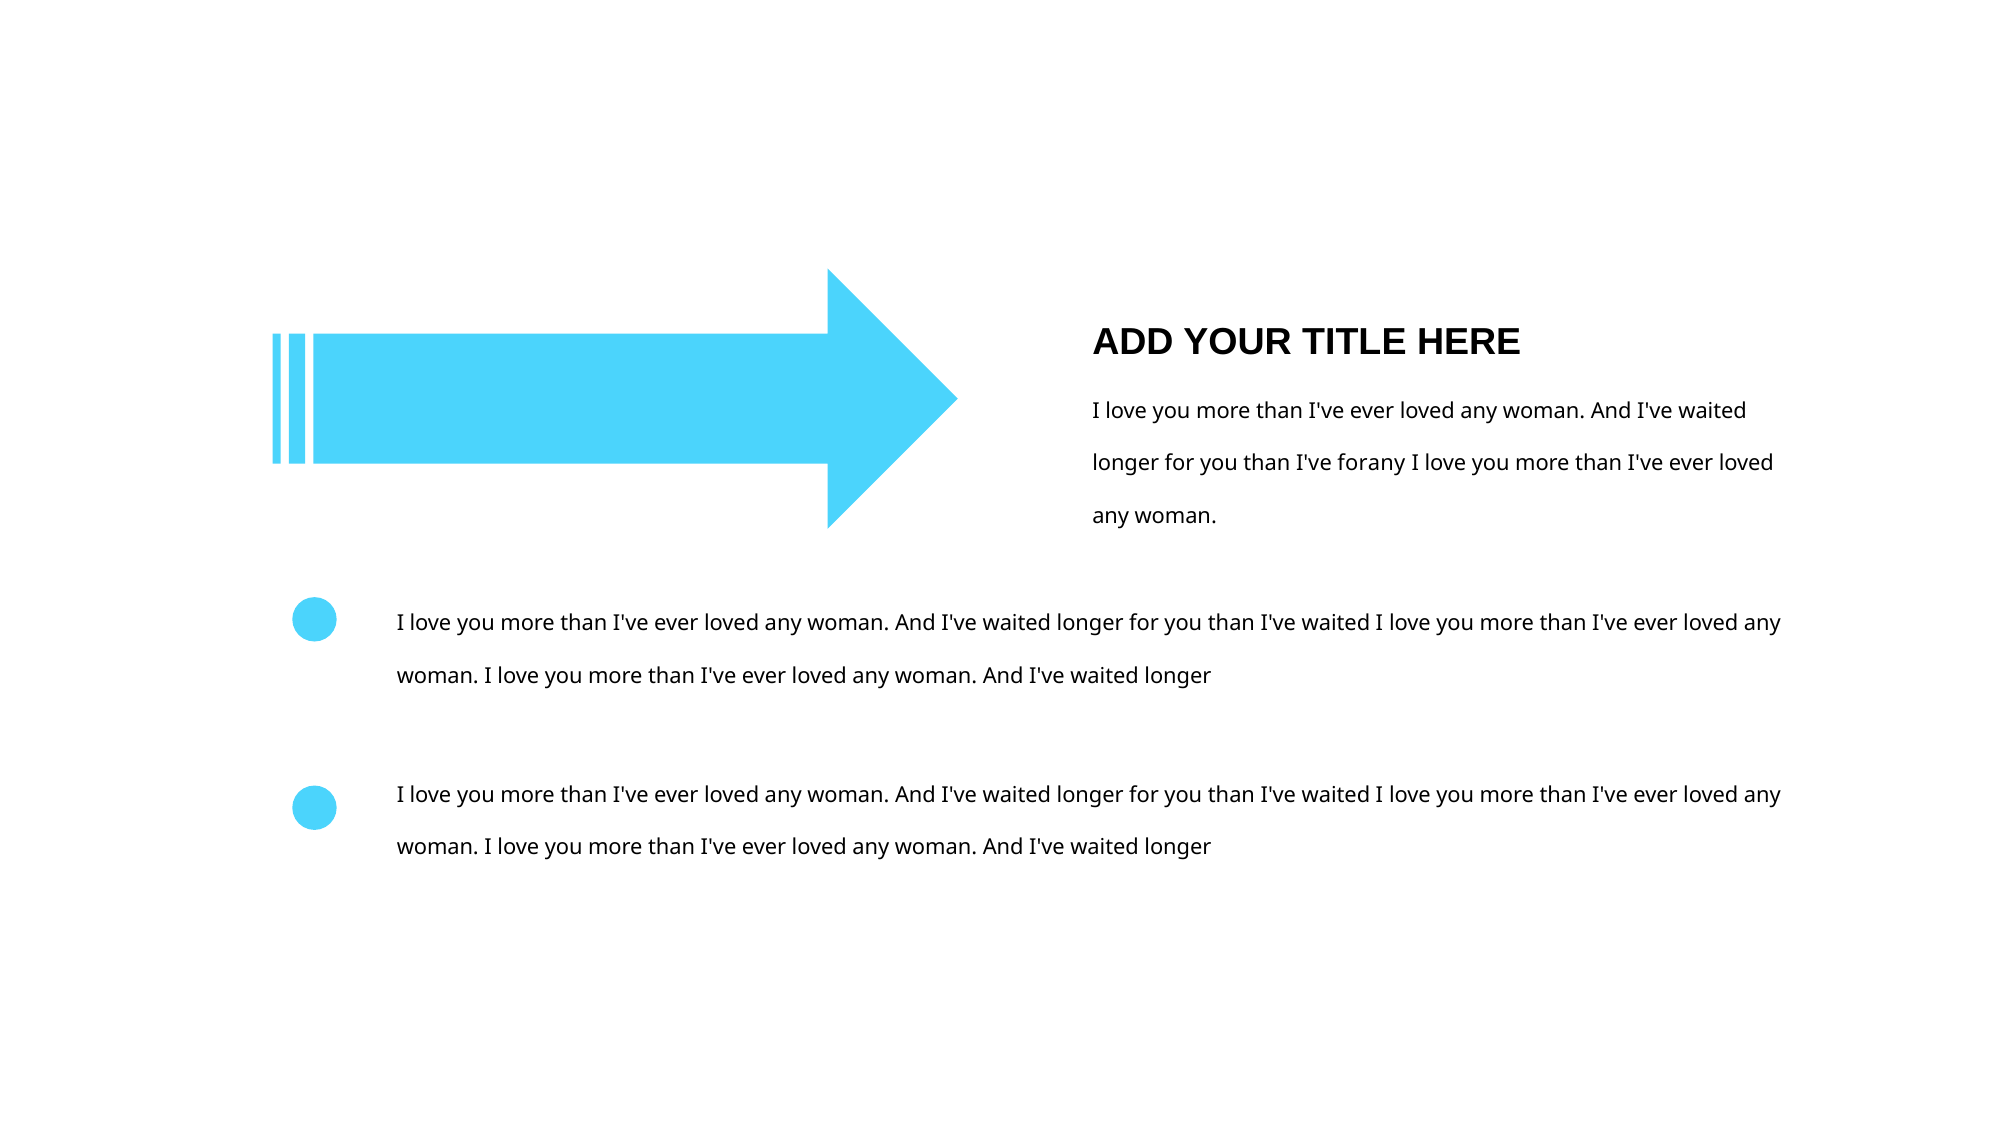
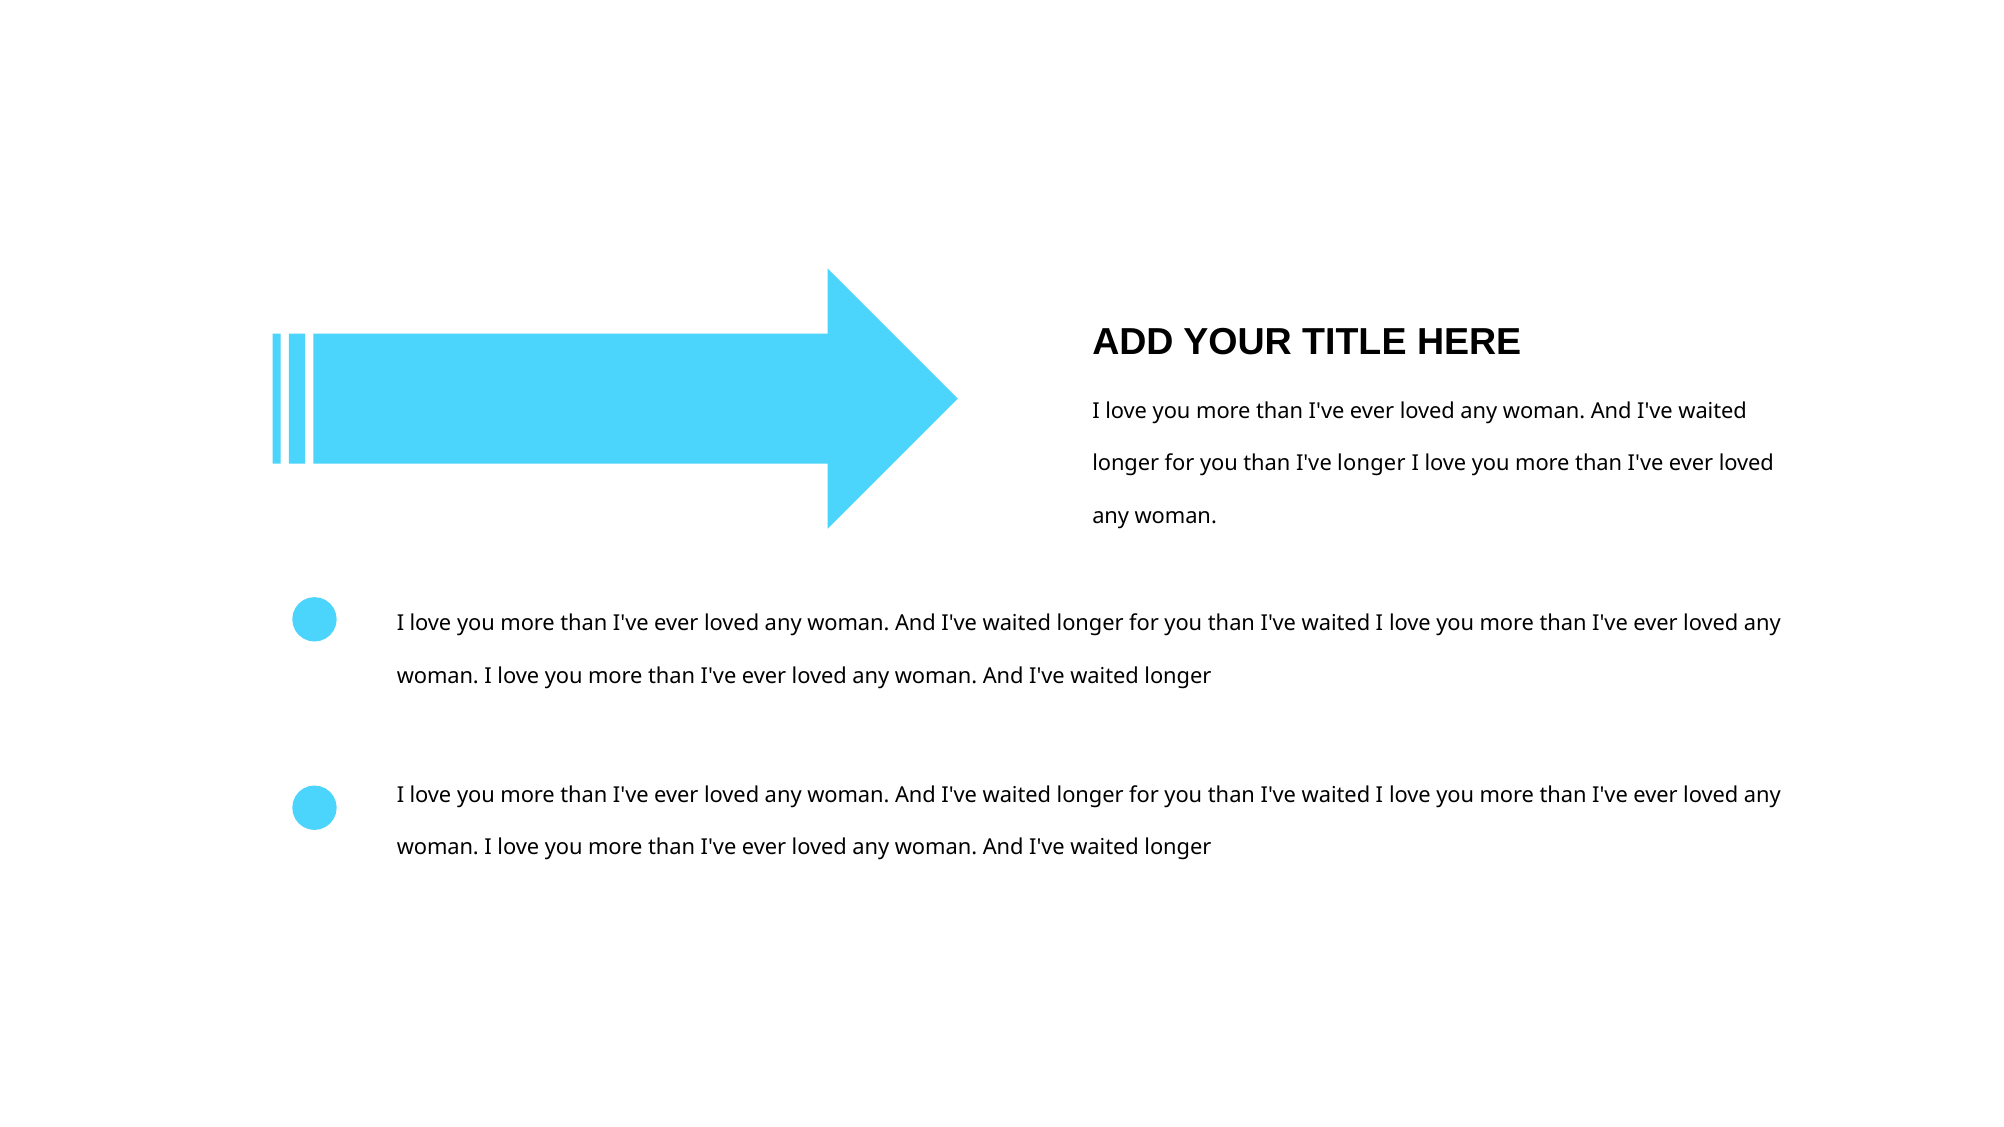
I've forany: forany -> longer (1371, 464)
